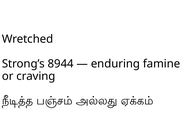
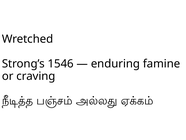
8944: 8944 -> 1546 (61, 64)
